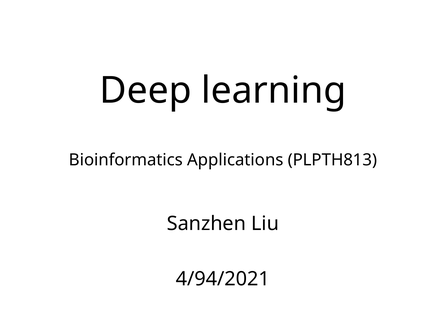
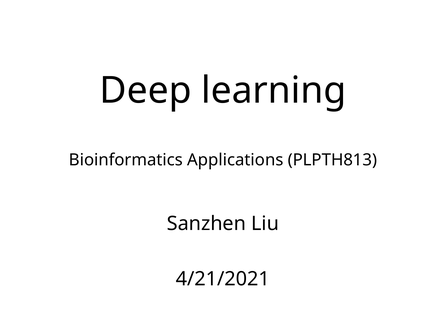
4/94/2021: 4/94/2021 -> 4/21/2021 (223, 279)
